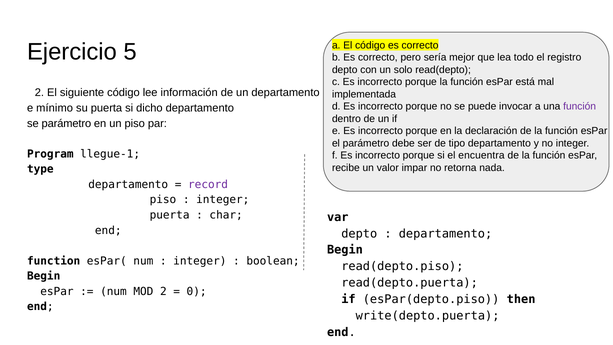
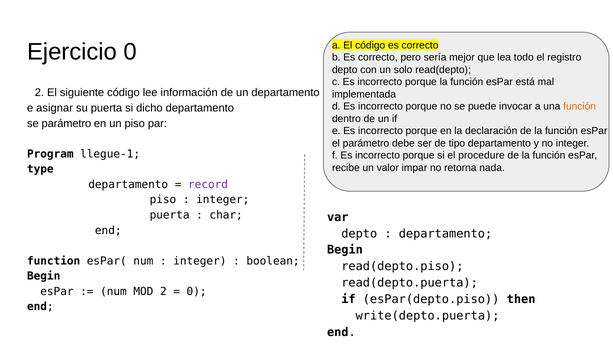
Ejercicio 5: 5 -> 0 (130, 52)
función colour: purple -> orange (580, 106)
mínimo: mínimo -> asignar (55, 108)
encuentra: encuentra -> procedure (481, 155)
